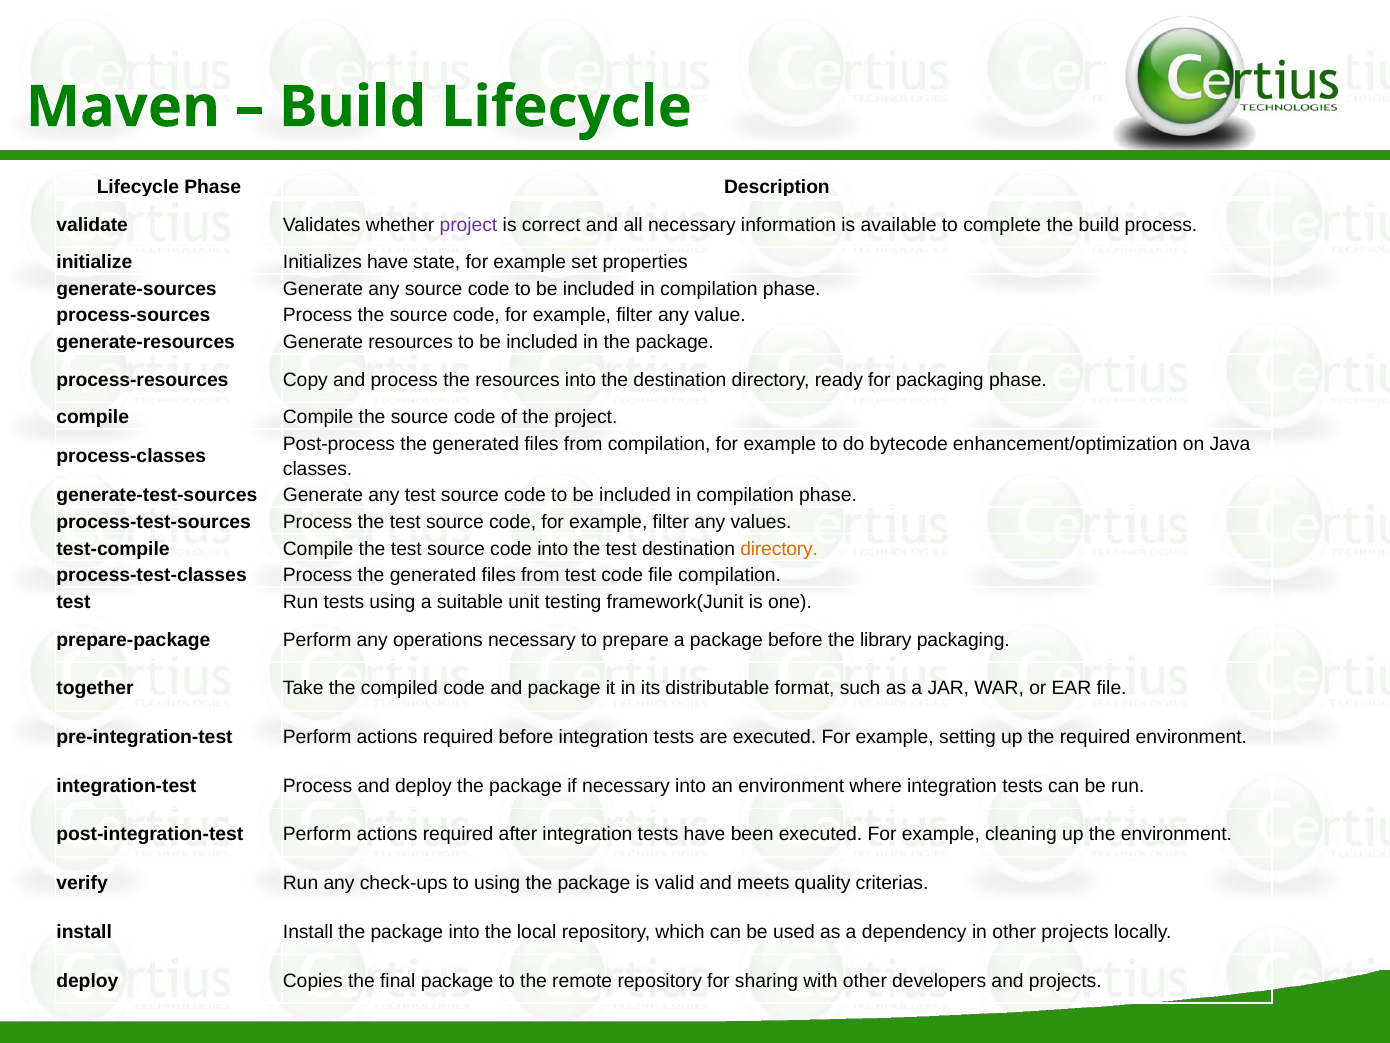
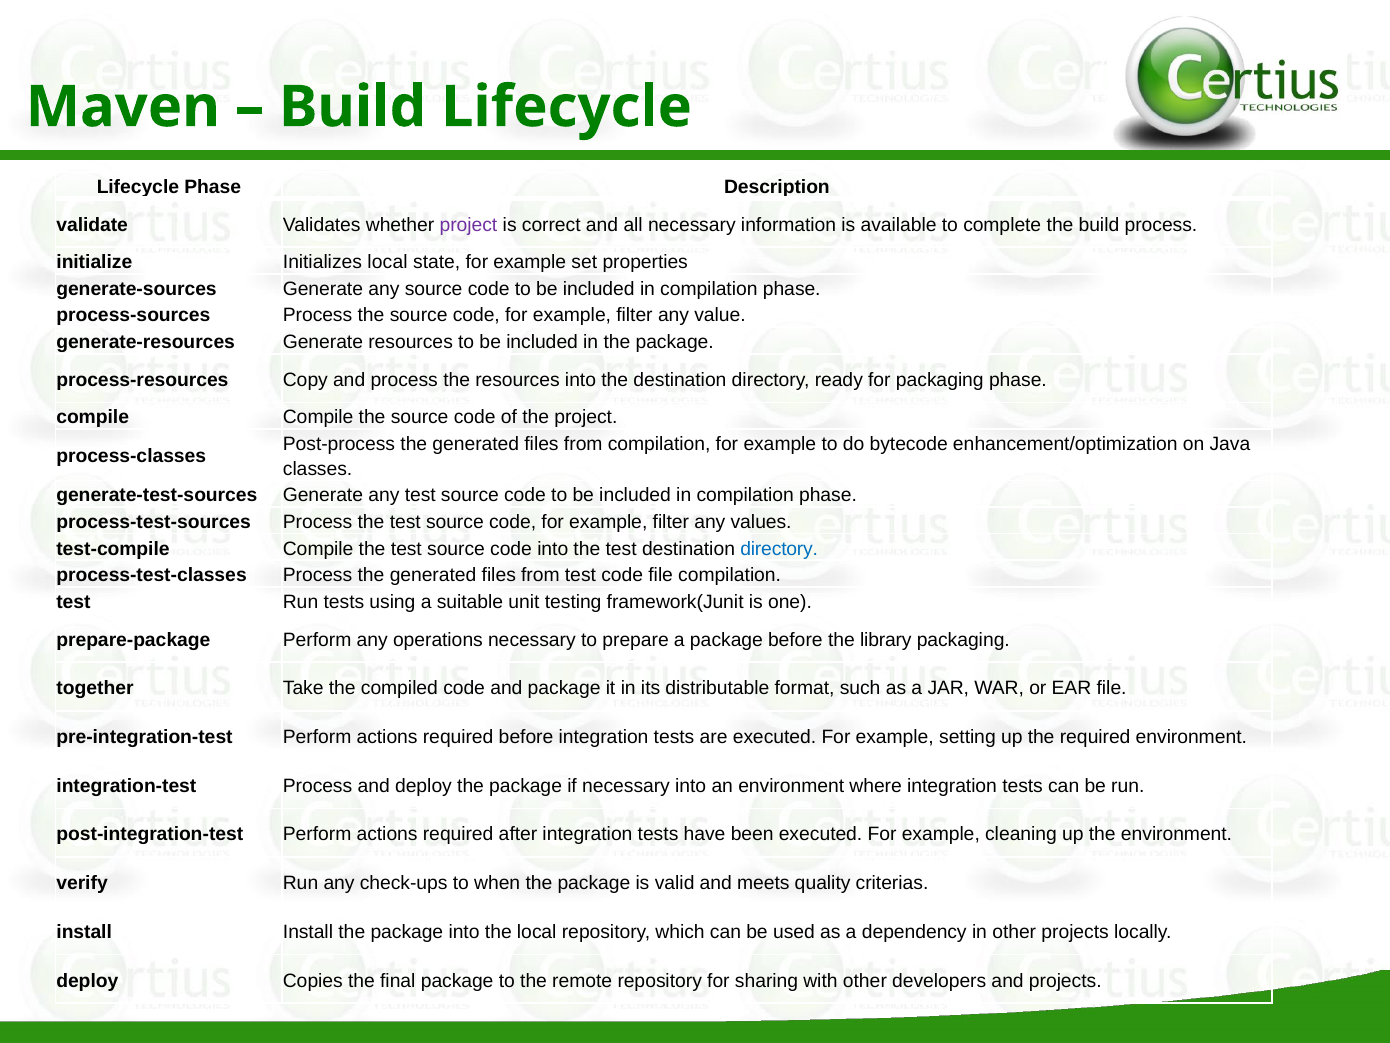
Initializes have: have -> local (388, 262)
directory colour: orange -> blue (779, 549)
to using: using -> when (497, 883)
